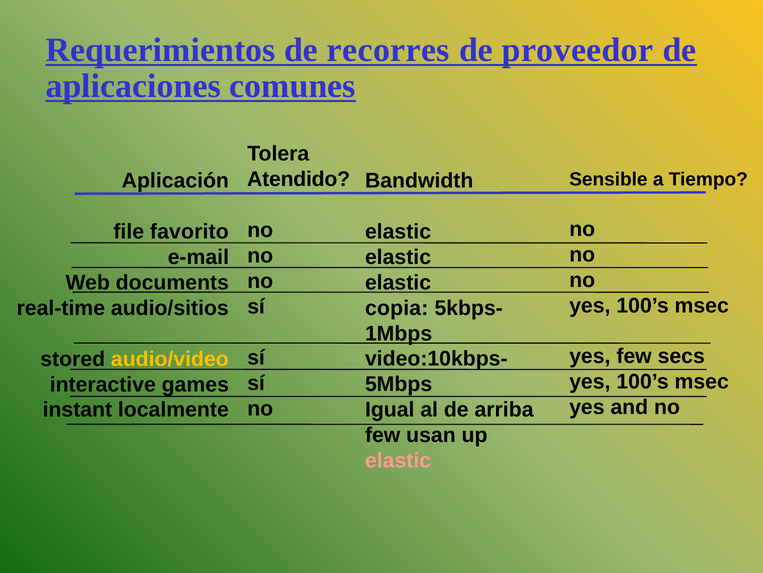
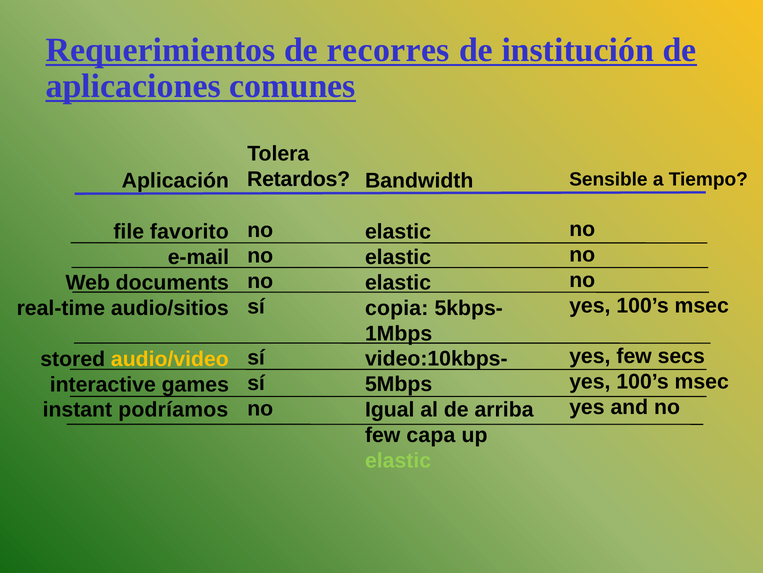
proveedor: proveedor -> institución (578, 50)
Atendido: Atendido -> Retardos (299, 179)
localmente: localmente -> podríamos (173, 409)
usan: usan -> capa (431, 435)
elastic colour: pink -> light green (398, 460)
